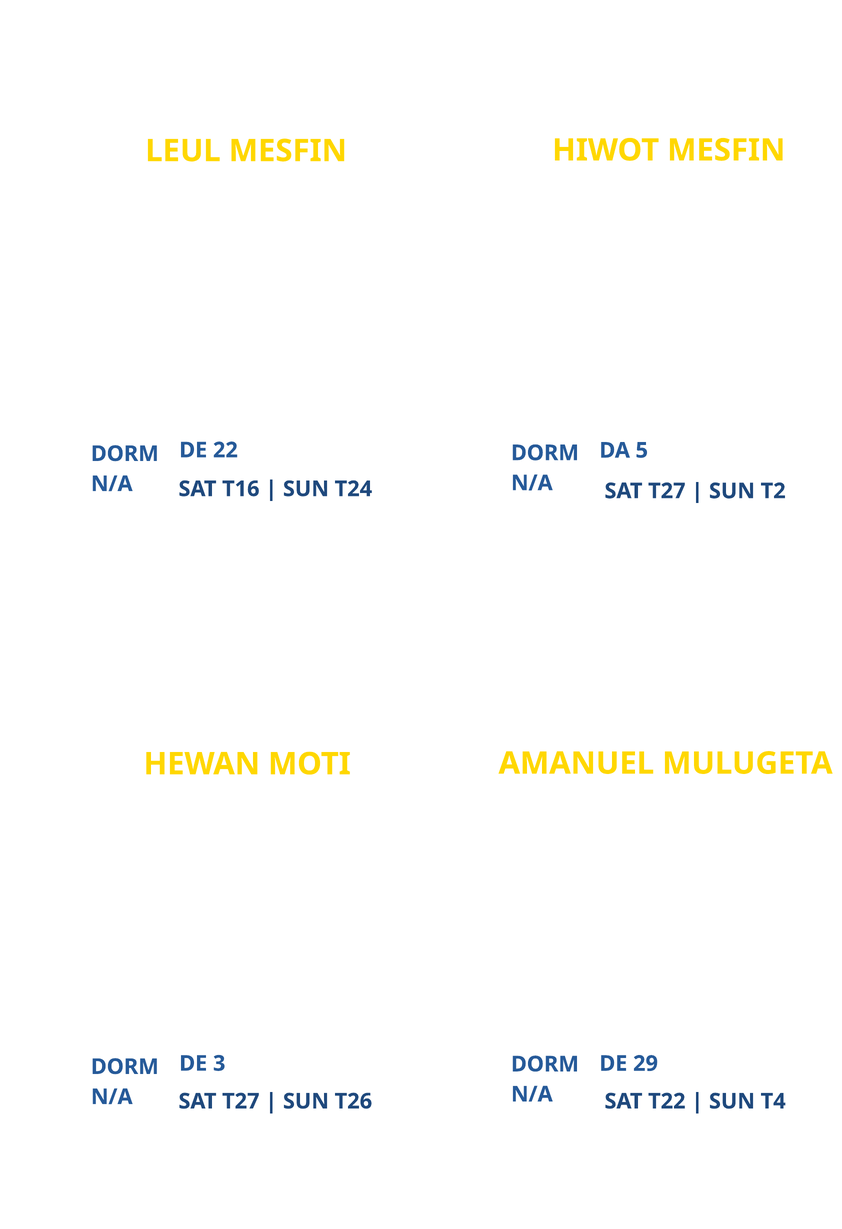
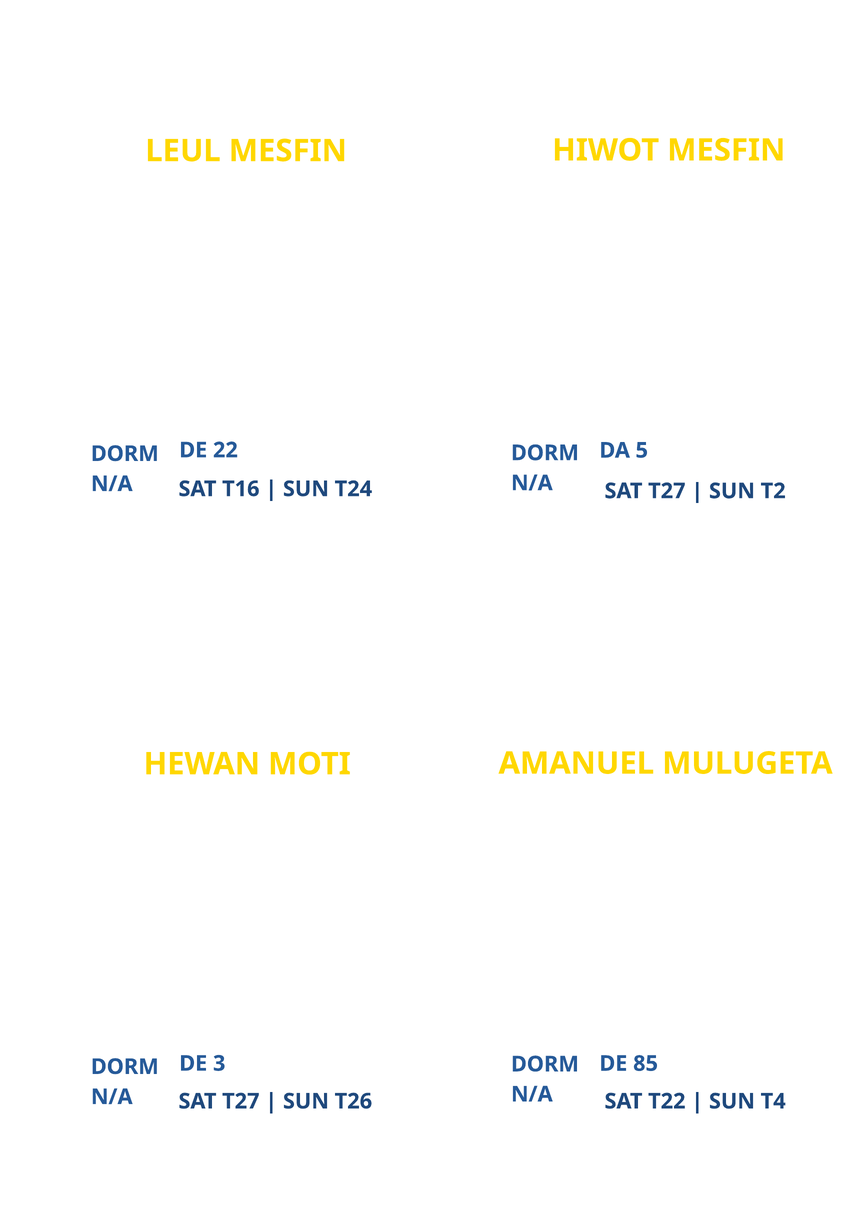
29: 29 -> 85 (646, 1064)
